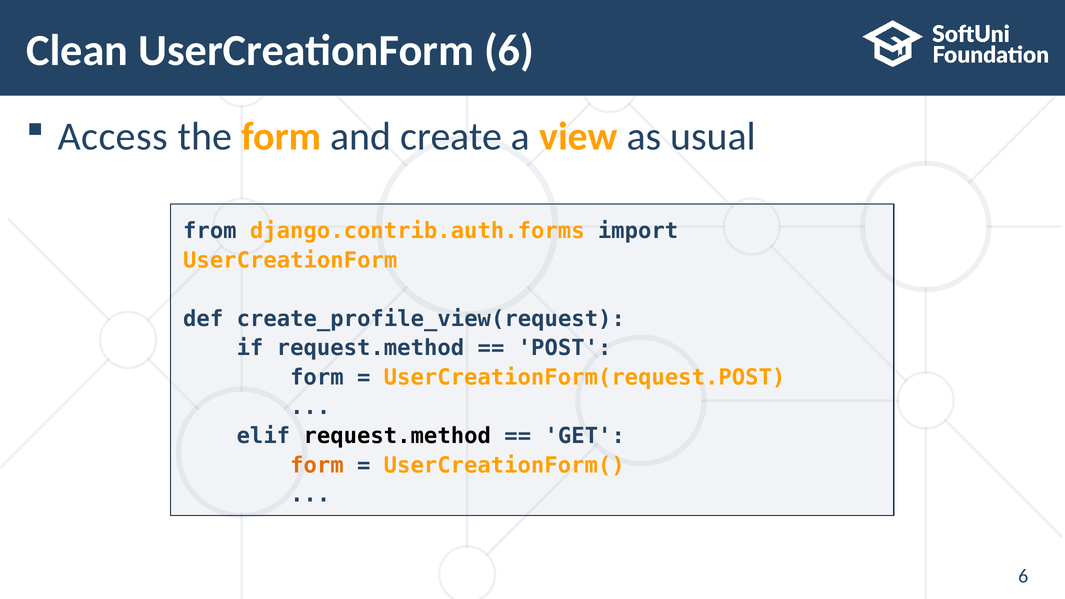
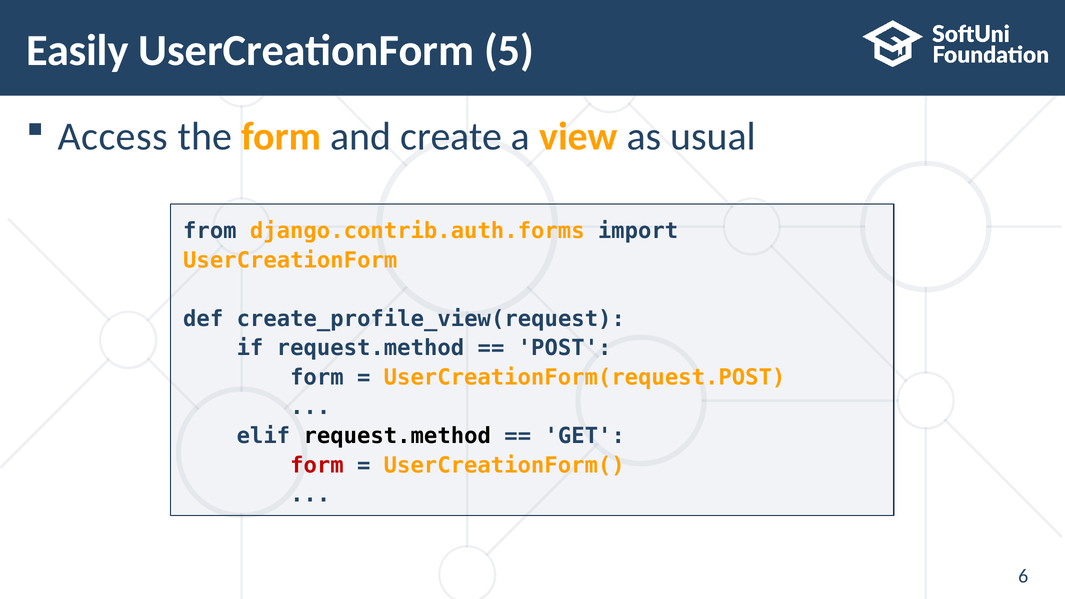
Clean: Clean -> Easily (77, 50)
UserCreationForm 6: 6 -> 5 (509, 50)
form colour: orange -> red (317, 465)
